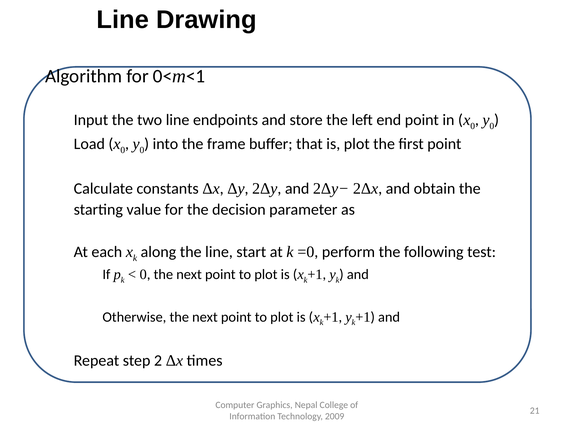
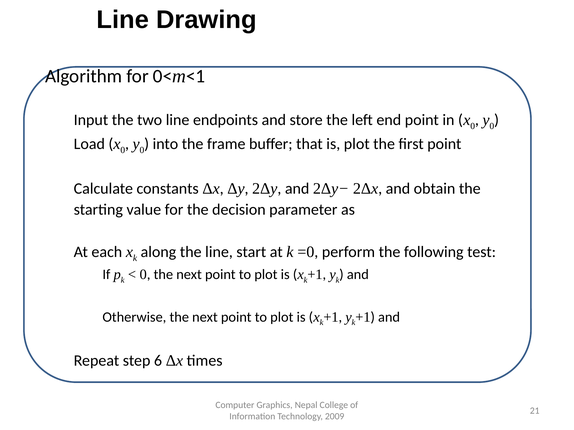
2: 2 -> 6 (158, 361)
